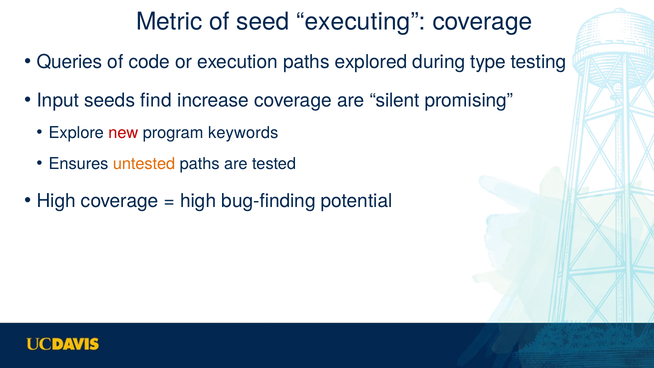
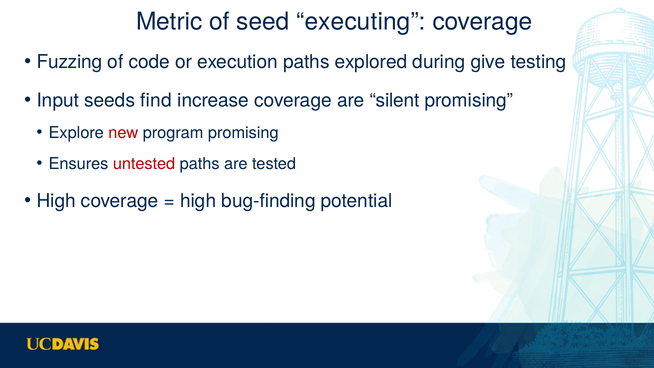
Queries: Queries -> Fuzzing (69, 62)
type: type -> give (488, 62)
program keywords: keywords -> promising (243, 133)
untested colour: orange -> red (144, 164)
